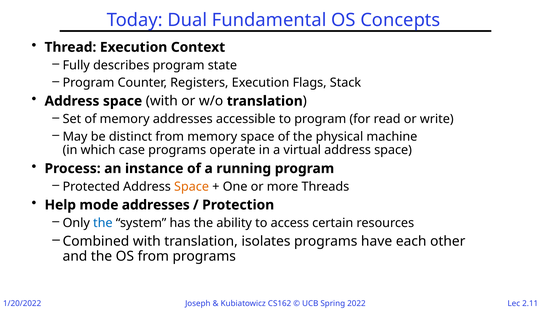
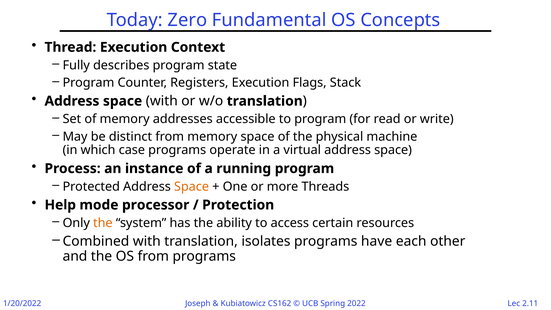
Dual: Dual -> Zero (187, 20)
mode addresses: addresses -> processor (156, 205)
the colour: blue -> orange (103, 223)
